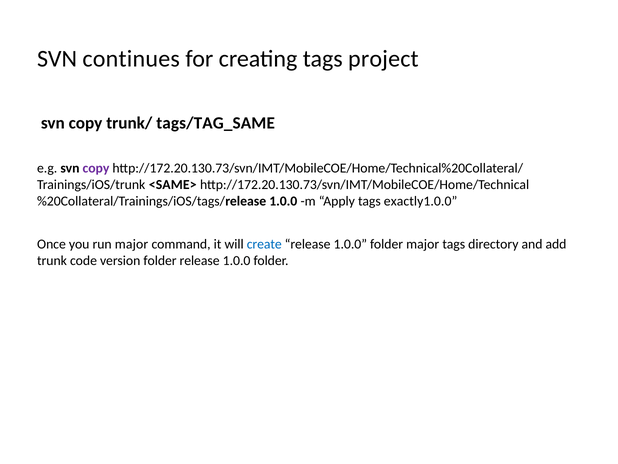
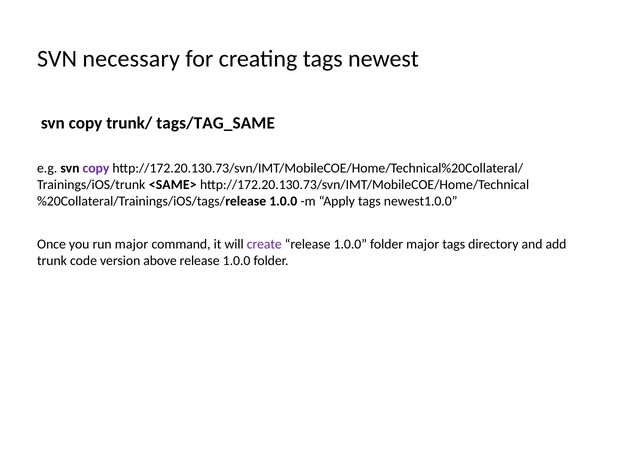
continues: continues -> necessary (131, 59)
project: project -> newest (383, 59)
exactly1.0.0: exactly1.0.0 -> newest1.0.0 (421, 201)
create colour: blue -> purple (264, 244)
version folder: folder -> above (160, 261)
